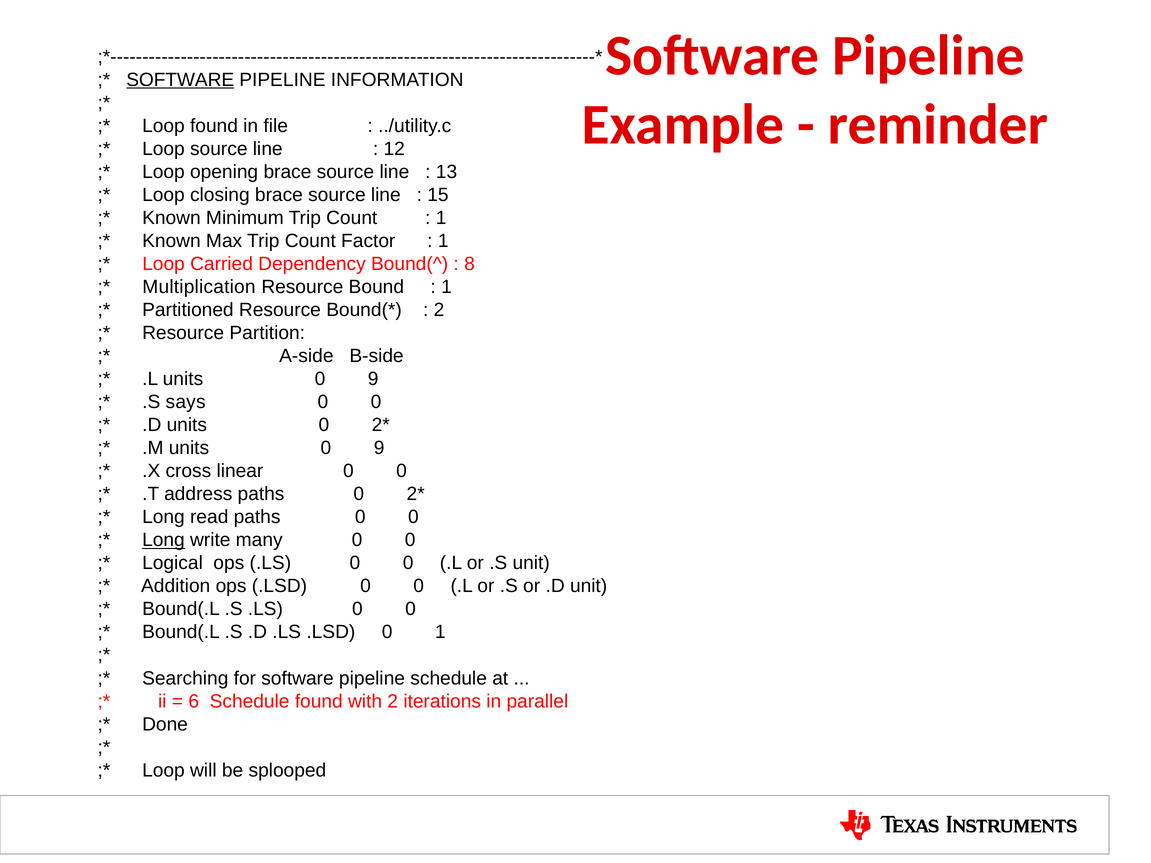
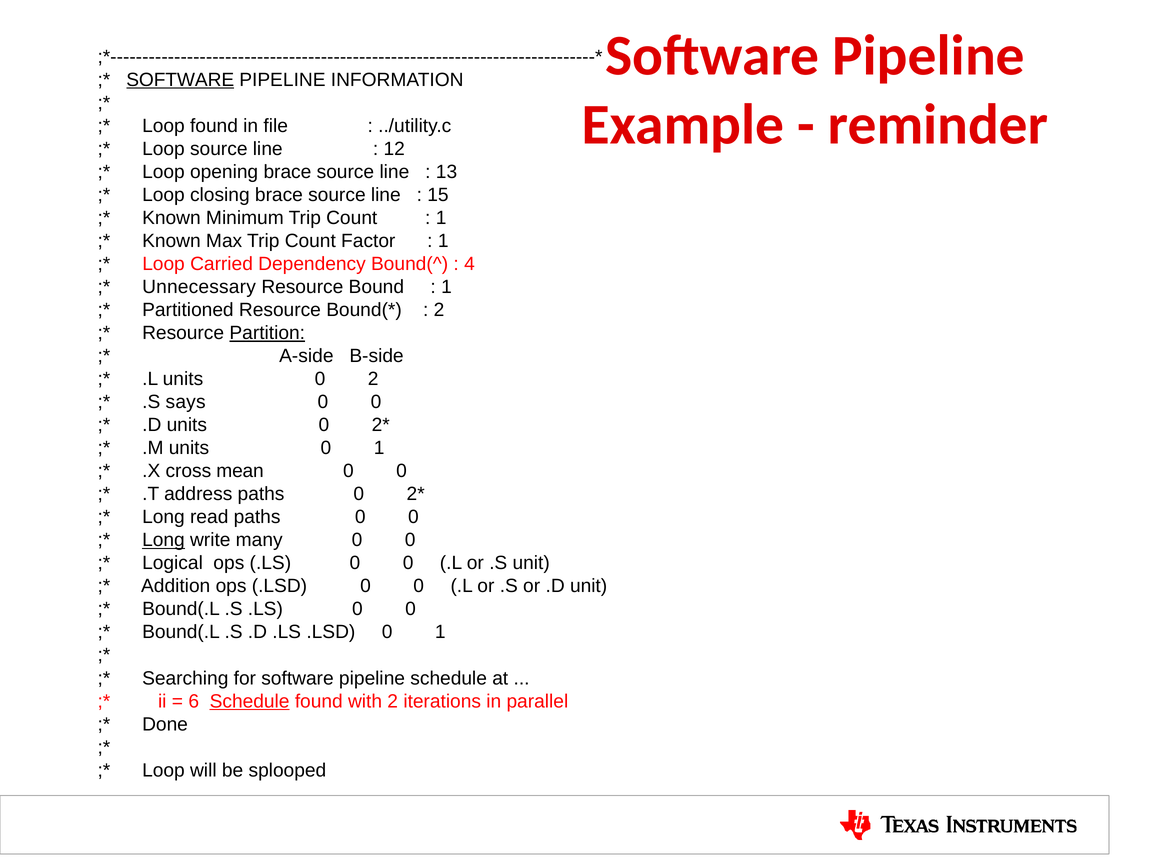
8: 8 -> 4 (469, 264)
Multiplication: Multiplication -> Unnecessary (199, 287)
Partition underline: none -> present (267, 333)
.L units 0 9: 9 -> 2 (373, 379)
.M units 0 9: 9 -> 1 (379, 448)
linear: linear -> mean (240, 471)
Schedule underline: none -> present (250, 701)
